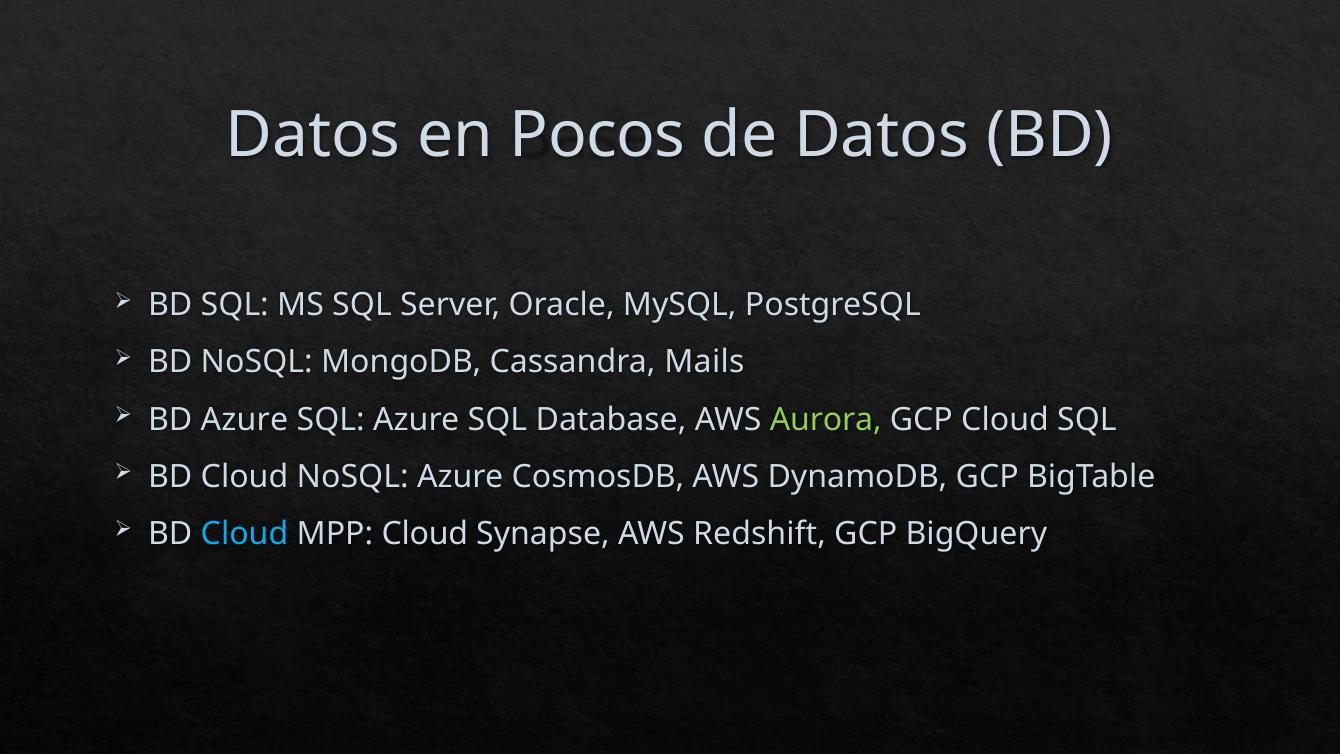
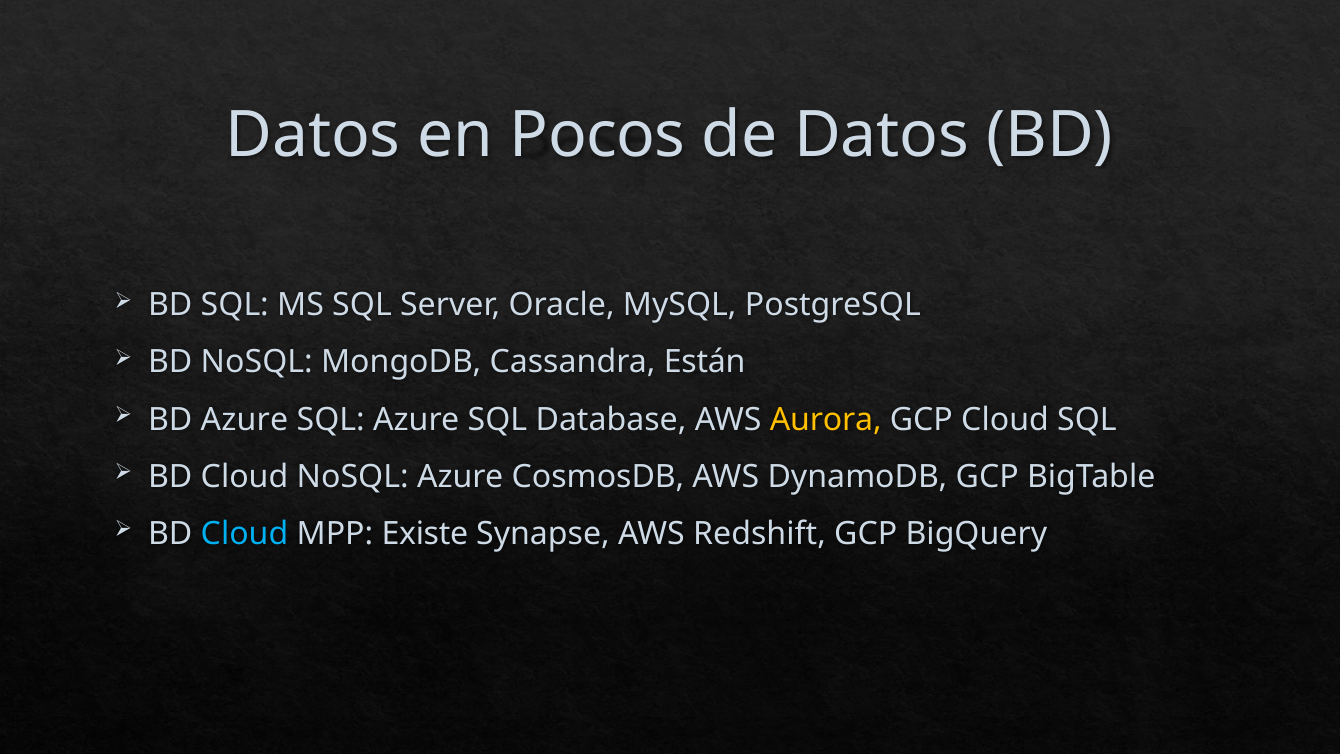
Mails: Mails -> Están (705, 362)
Aurora colour: light green -> yellow (826, 419)
MPP Cloud: Cloud -> Existe (425, 534)
